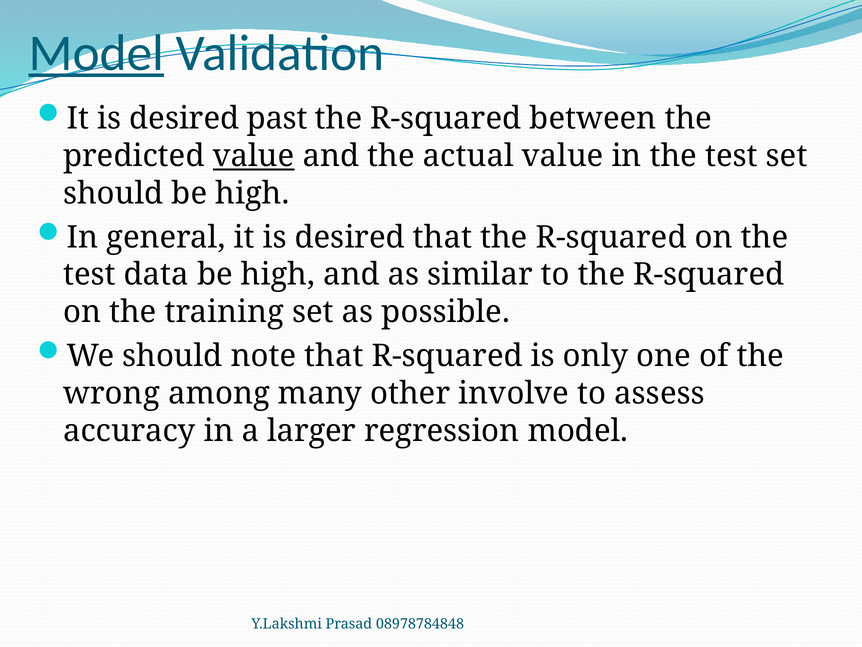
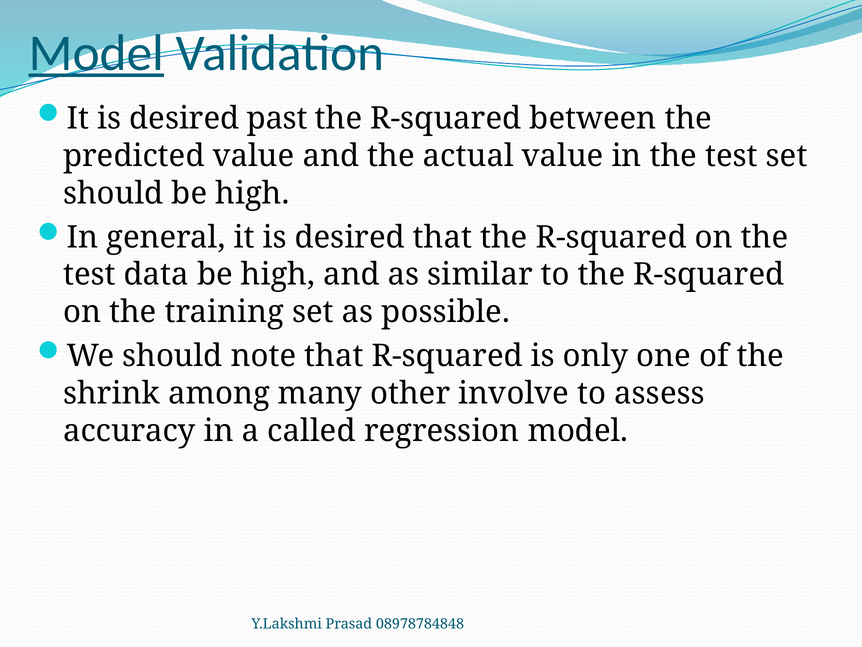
value underline: present -> none (254, 156)
wrong: wrong -> shrink (112, 393)
larger: larger -> called (312, 430)
